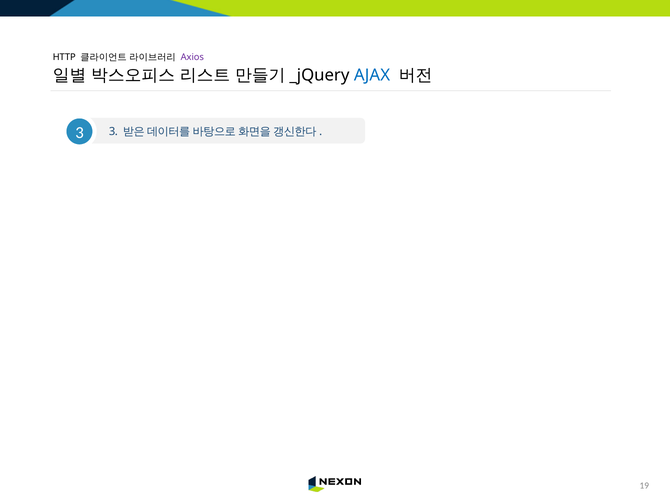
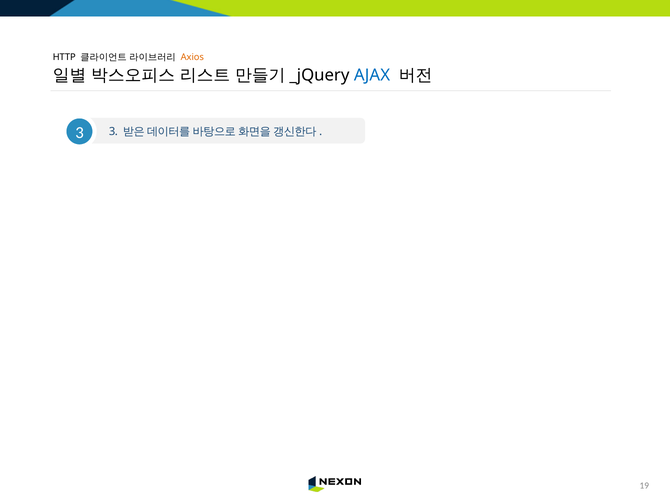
Axios colour: purple -> orange (192, 57)
